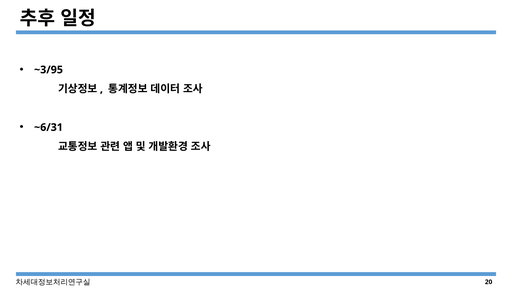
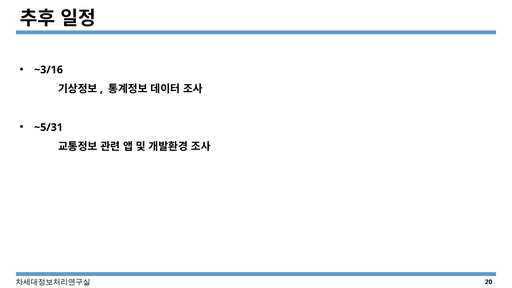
~3/95: ~3/95 -> ~3/16 (49, 70)
~6/31: ~6/31 -> ~5/31 (49, 127)
